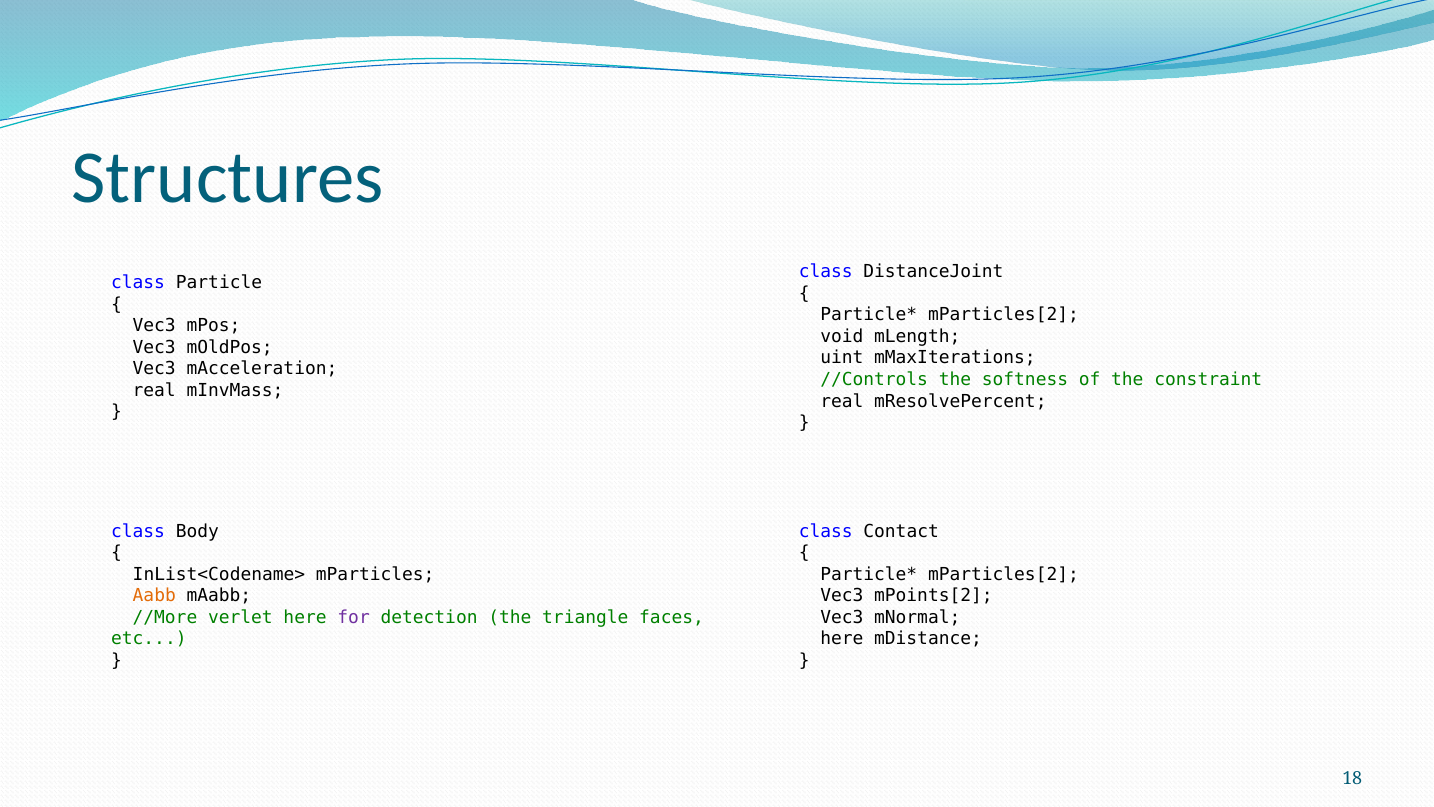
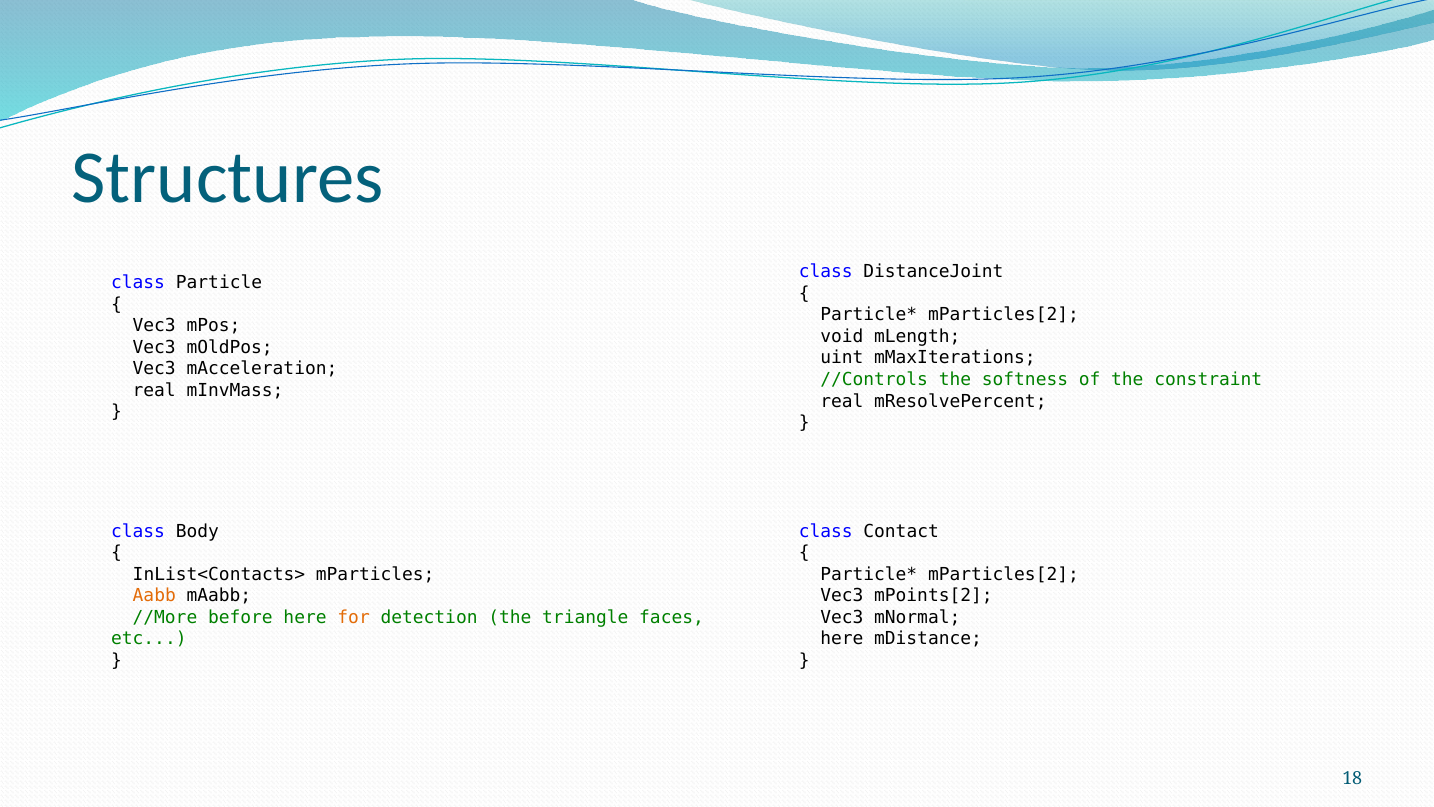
InList<Codename>: InList<Codename> -> InList<Contacts> (219, 574)
verlet: verlet -> before (240, 617)
for colour: purple -> orange (354, 617)
